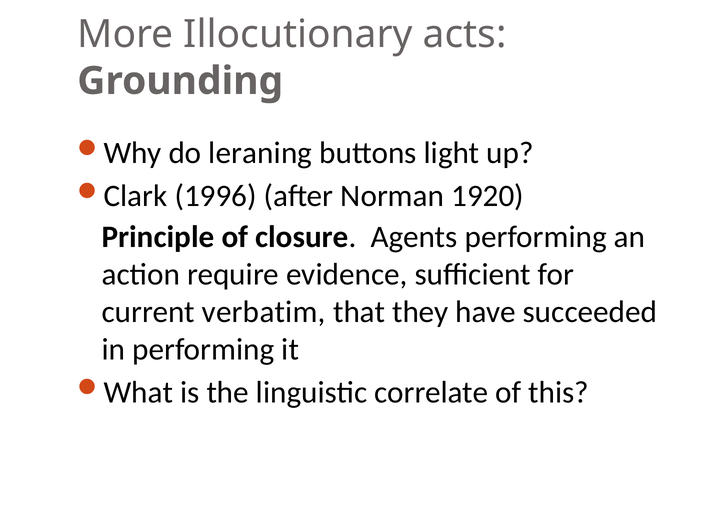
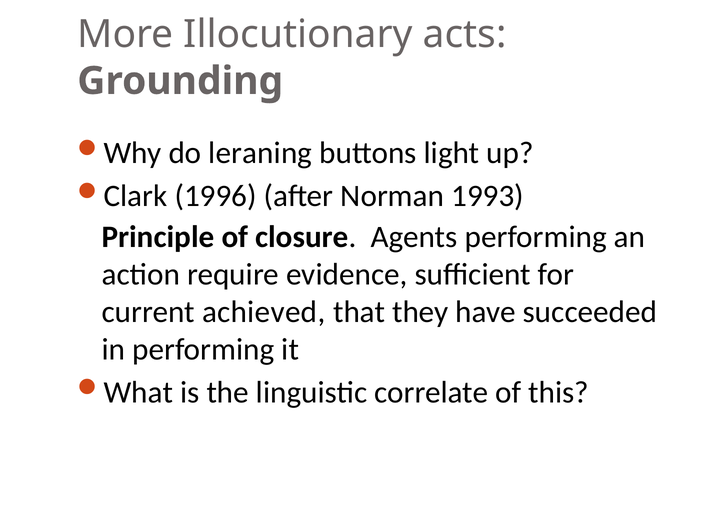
1920: 1920 -> 1993 (488, 196)
verbatim: verbatim -> achieved (264, 312)
